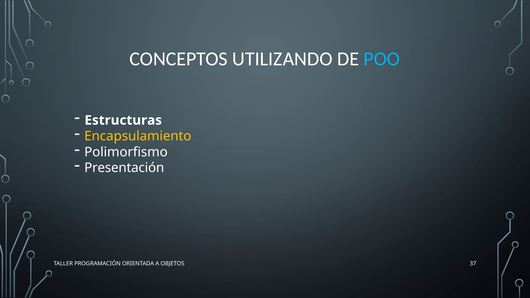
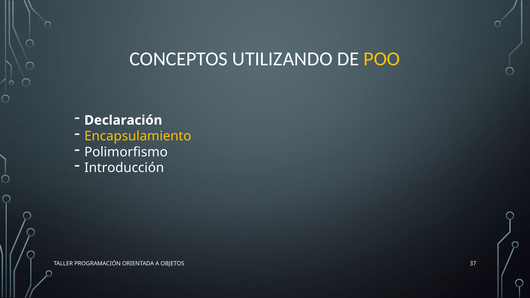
POO colour: light blue -> yellow (382, 59)
Estructuras: Estructuras -> Declaración (123, 120)
Presentación: Presentación -> Introducción (124, 168)
